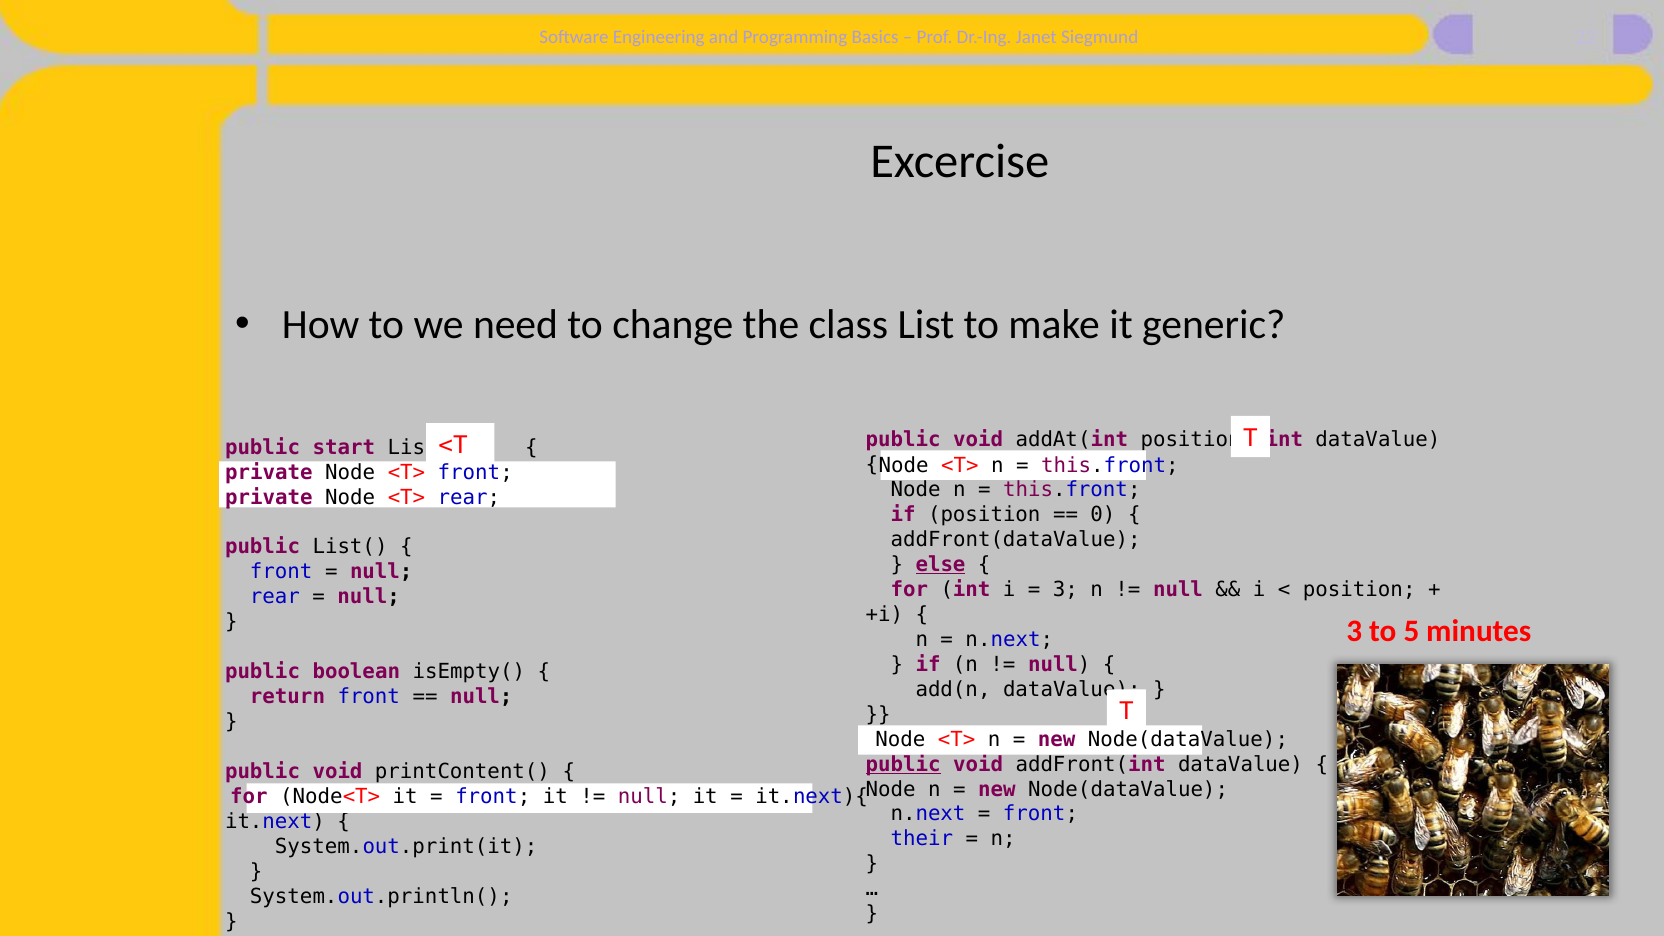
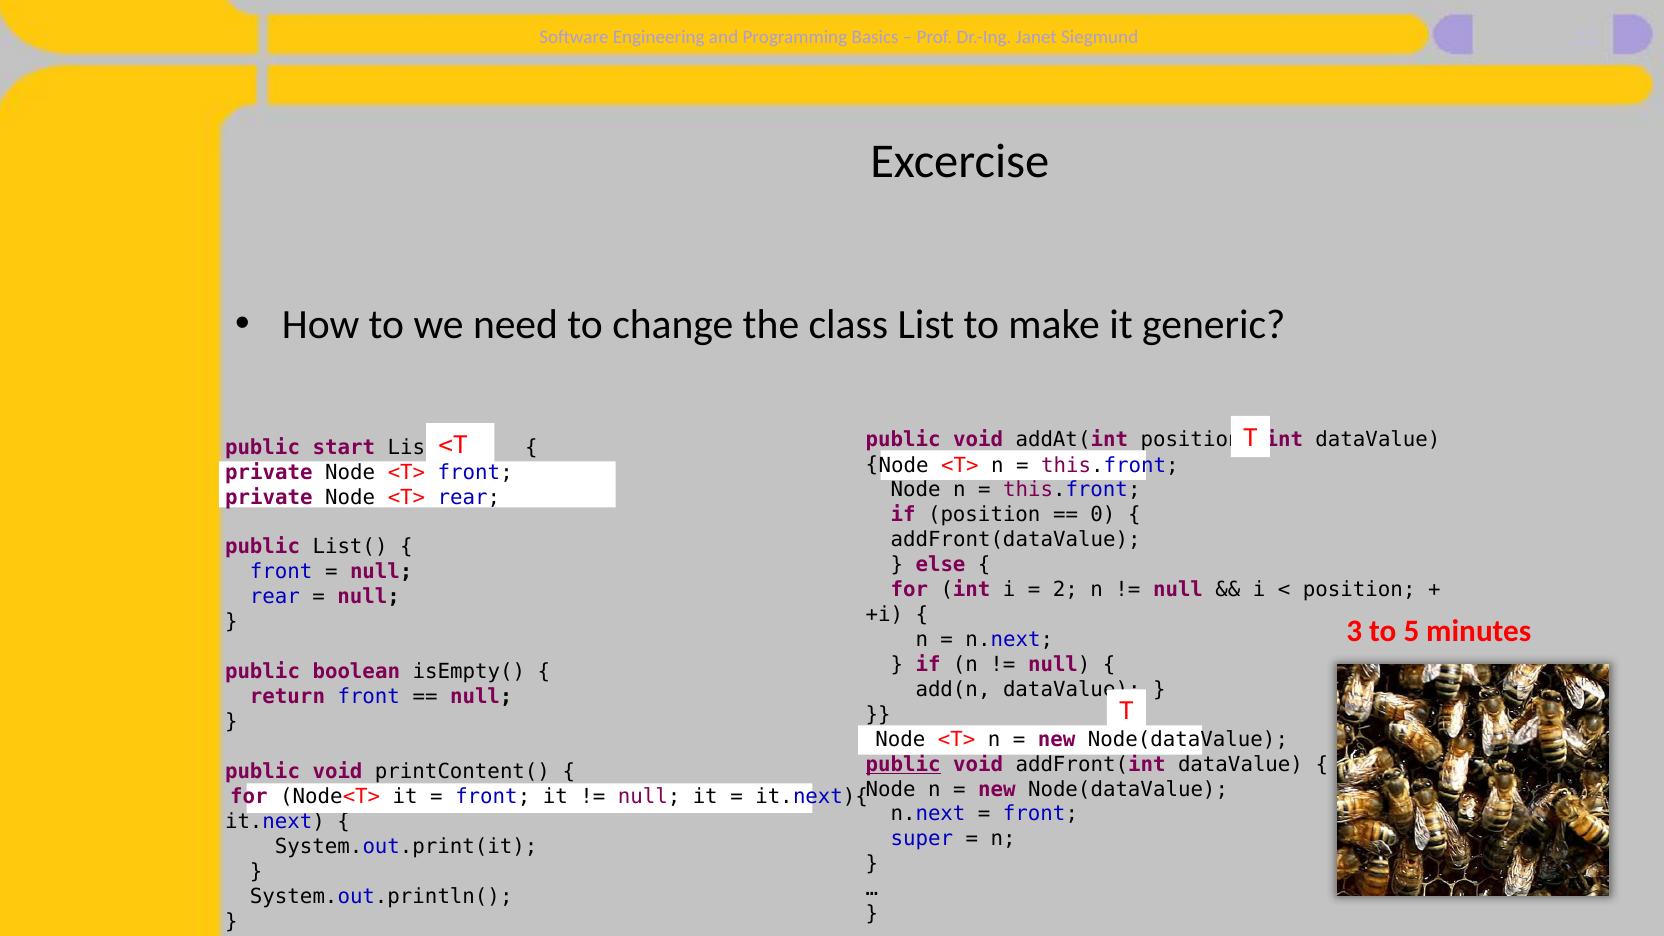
else underline: present -> none (941, 565)
3: 3 -> 2 (1065, 589)
their: their -> super (922, 839)
